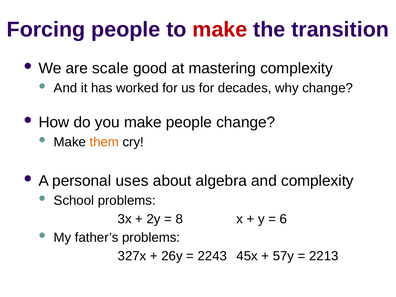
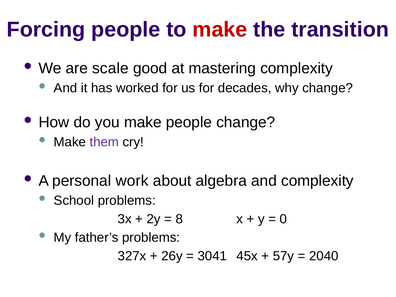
them colour: orange -> purple (104, 142)
uses: uses -> work (132, 181)
6: 6 -> 0 (283, 219)
2243: 2243 -> 3041 (212, 256)
2213: 2213 -> 2040 (324, 256)
